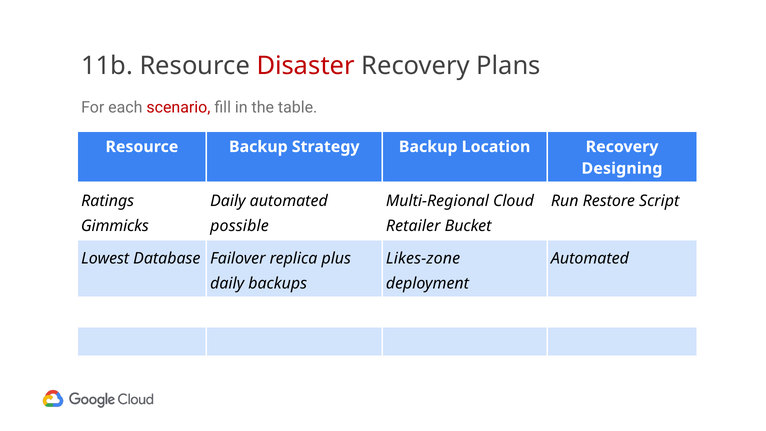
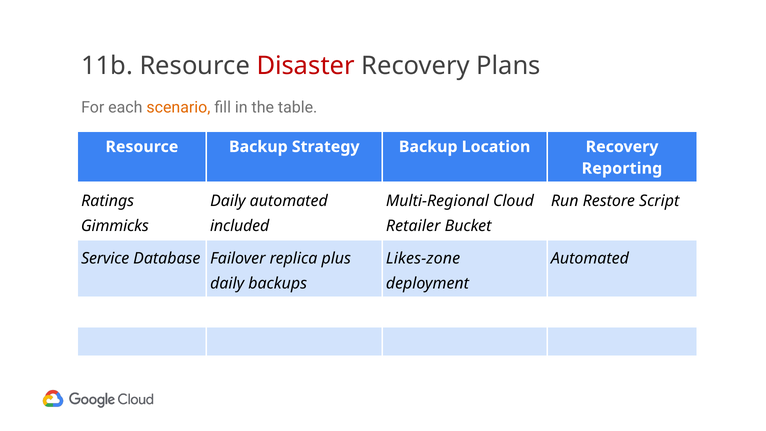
scenario colour: red -> orange (178, 107)
Designing: Designing -> Reporting (622, 168)
possible: possible -> included (240, 226)
Lowest: Lowest -> Service (105, 259)
